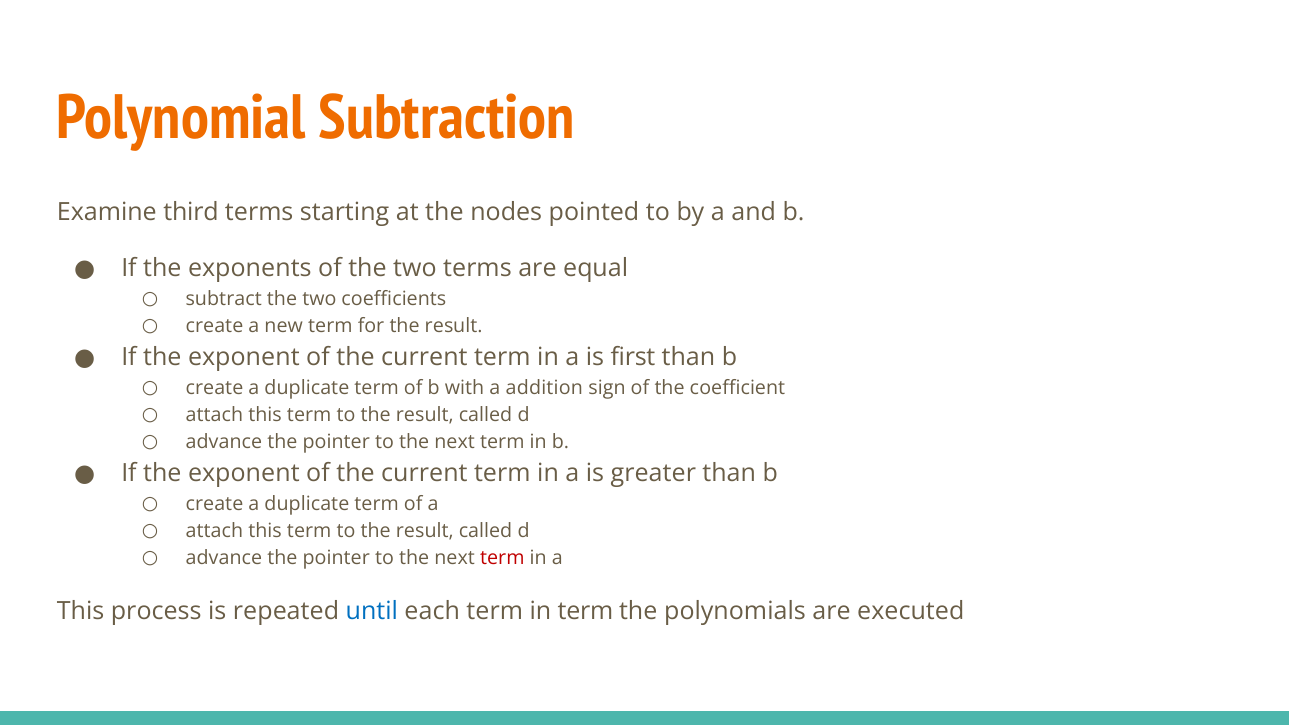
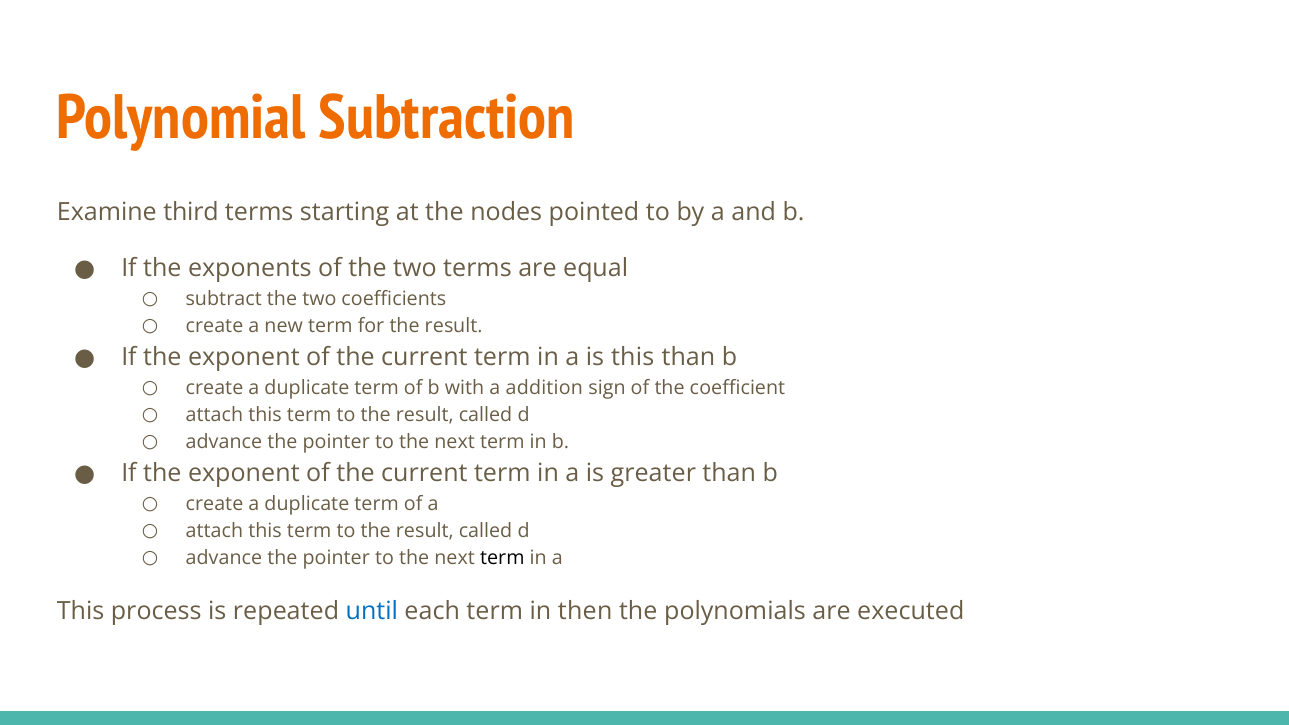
is first: first -> this (633, 358)
term colour: red -> black (502, 558)
in term: term -> then (585, 611)
